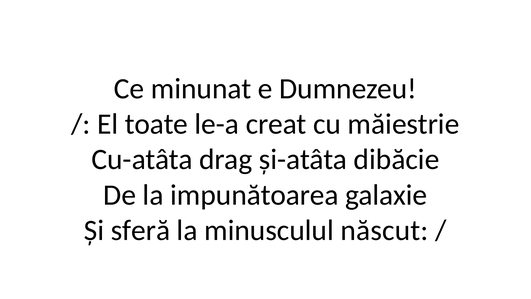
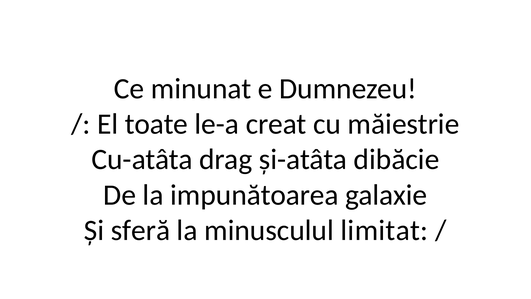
născut: născut -> limitat (384, 230)
